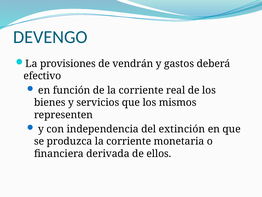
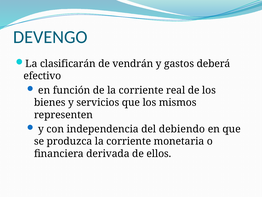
provisiones: provisiones -> clasificarán (68, 64)
extinción: extinción -> debiendo (182, 129)
